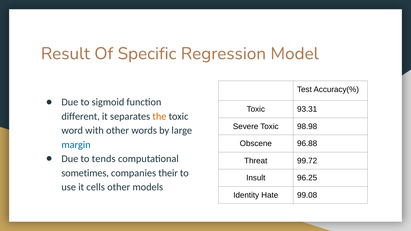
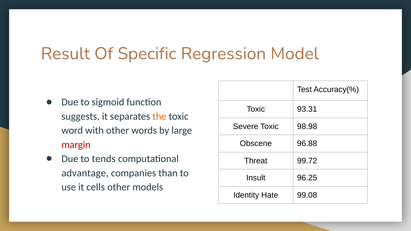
different: different -> suggests (81, 116)
margin colour: blue -> red (76, 145)
sometimes: sometimes -> advantage (85, 173)
their: their -> than (168, 173)
